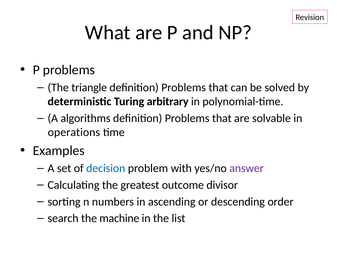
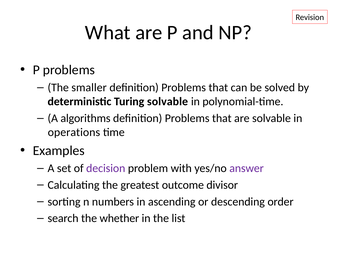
triangle: triangle -> smaller (89, 87)
Turing arbitrary: arbitrary -> solvable (168, 101)
decision colour: blue -> purple (106, 168)
machine: machine -> whether (119, 218)
